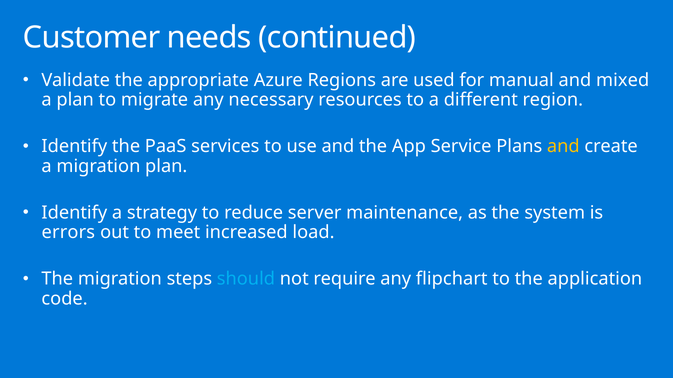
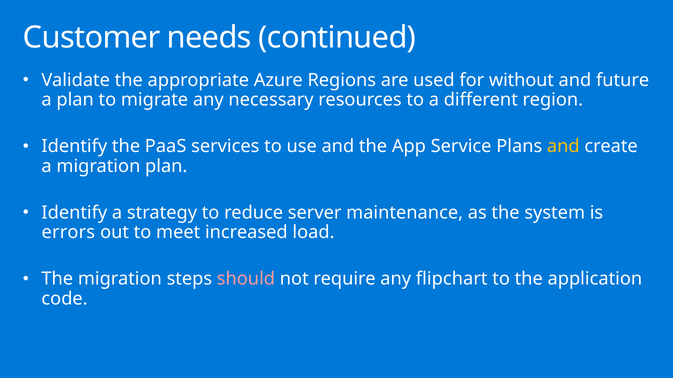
manual: manual -> without (521, 80)
mixed: mixed -> future (623, 80)
should colour: light blue -> pink (246, 279)
